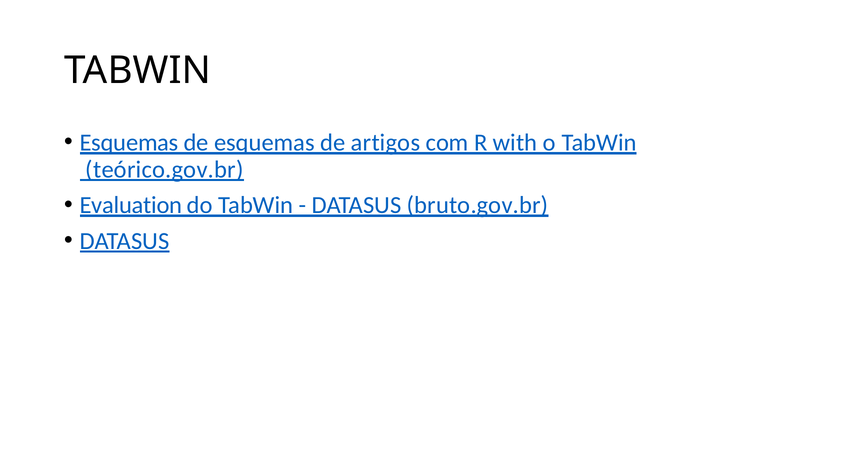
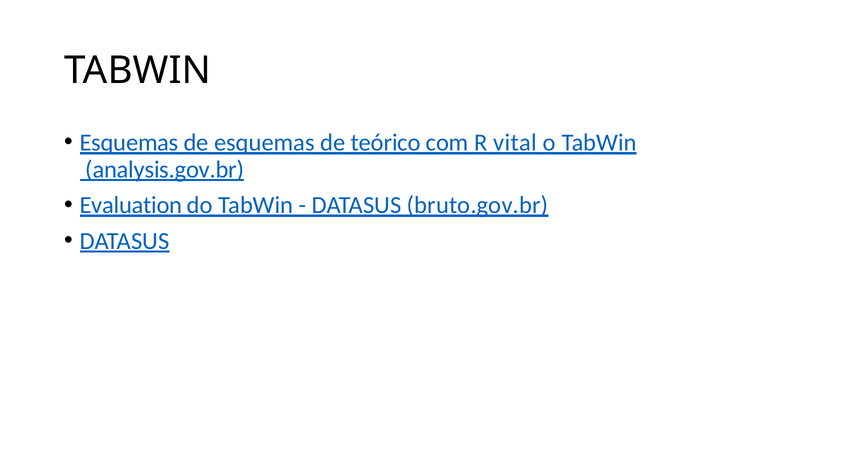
artigos: artigos -> teórico (386, 143)
with: with -> vital (515, 143)
teórico.gov.br: teórico.gov.br -> analysis.gov.br (165, 170)
